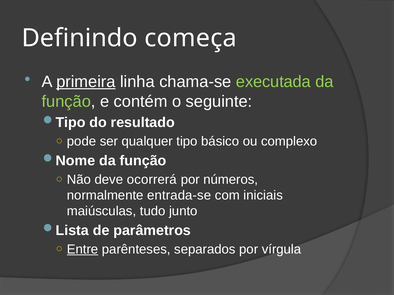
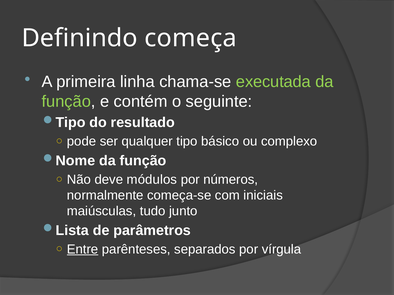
primeira underline: present -> none (86, 82)
ocorrerá: ocorrerá -> módulos (152, 180)
entrada-se: entrada-se -> começa-se (179, 196)
